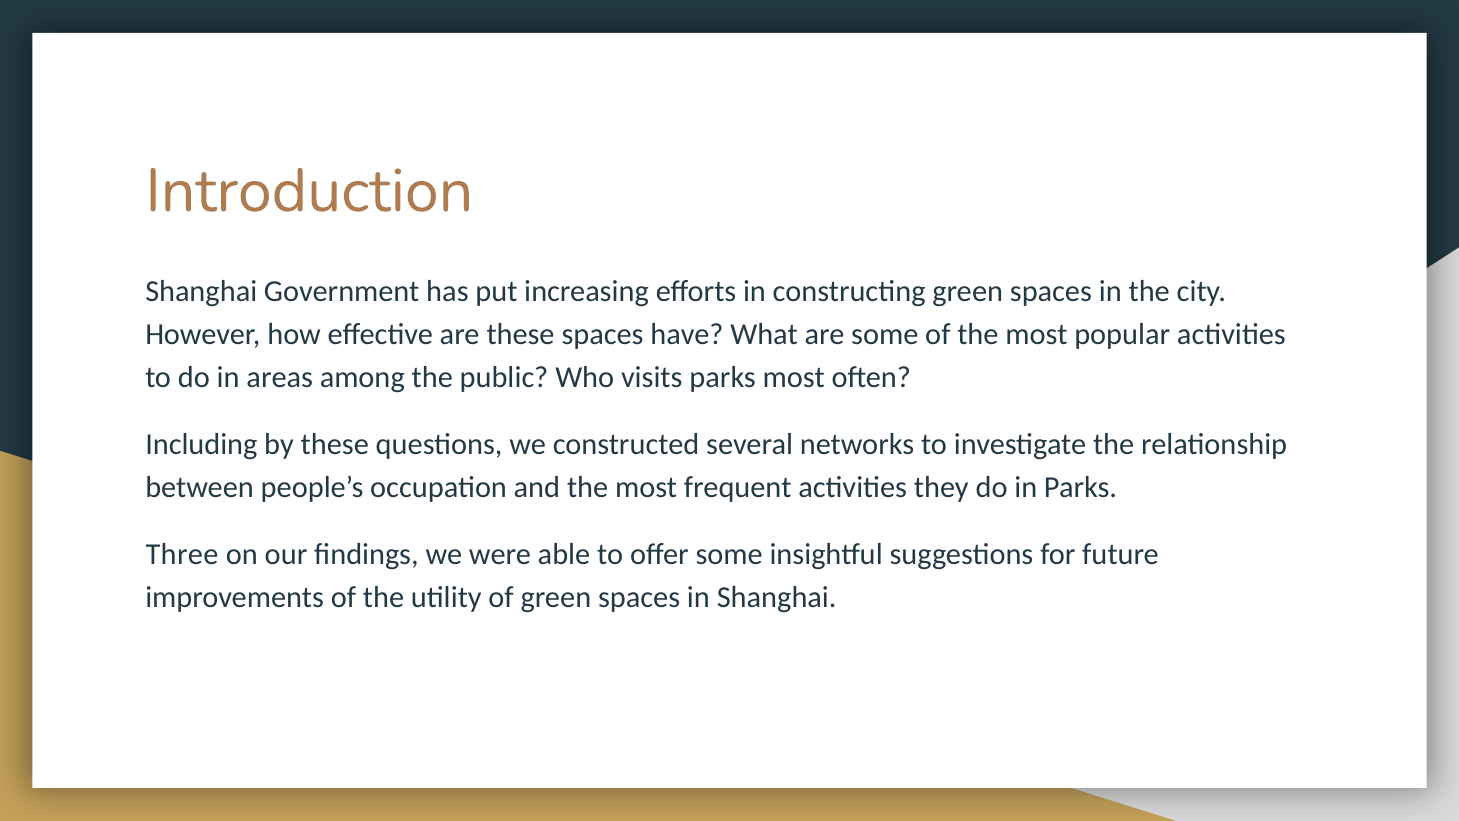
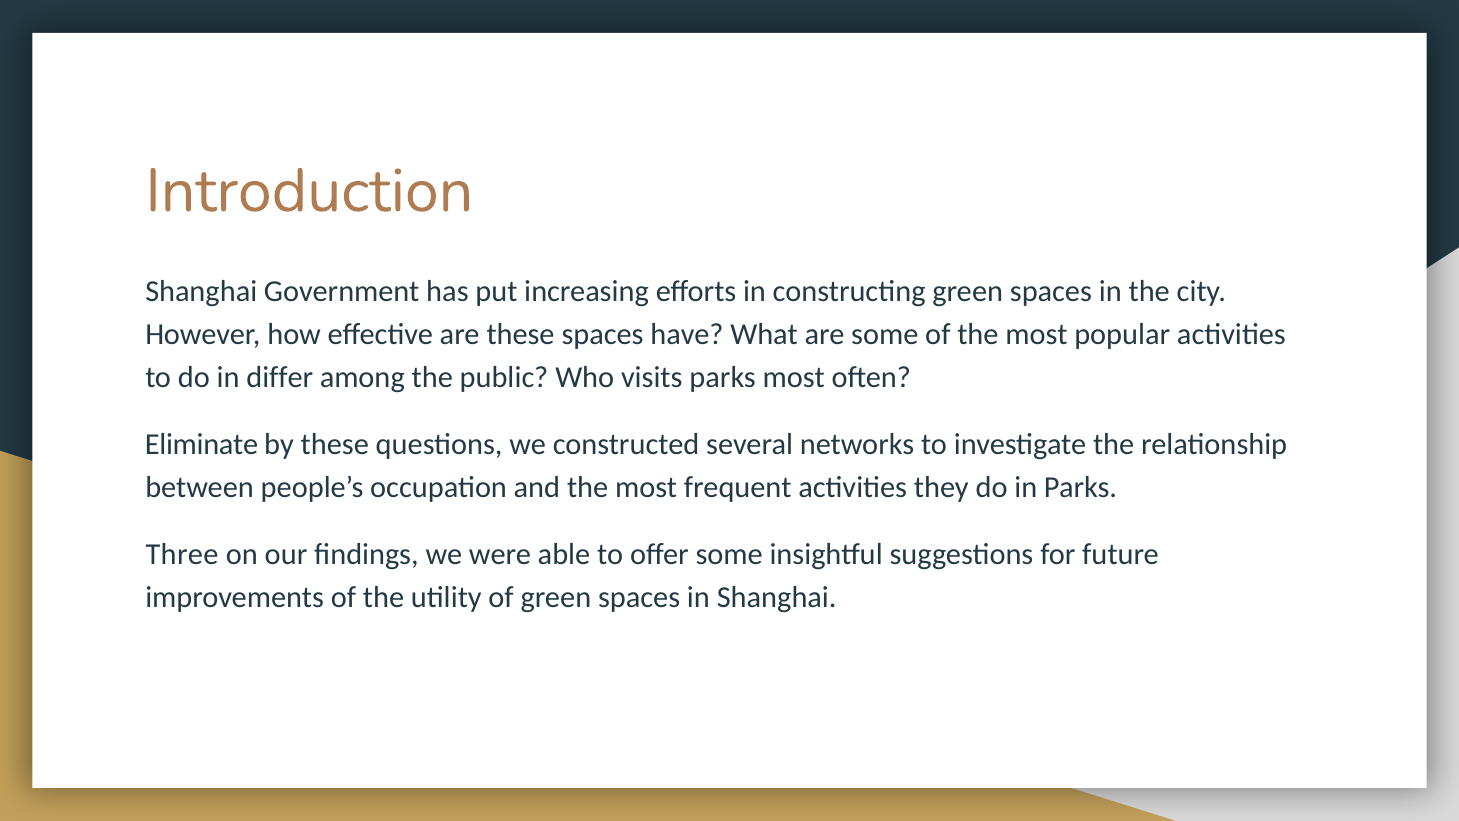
areas: areas -> differ (280, 377)
Including: Including -> Eliminate (201, 444)
